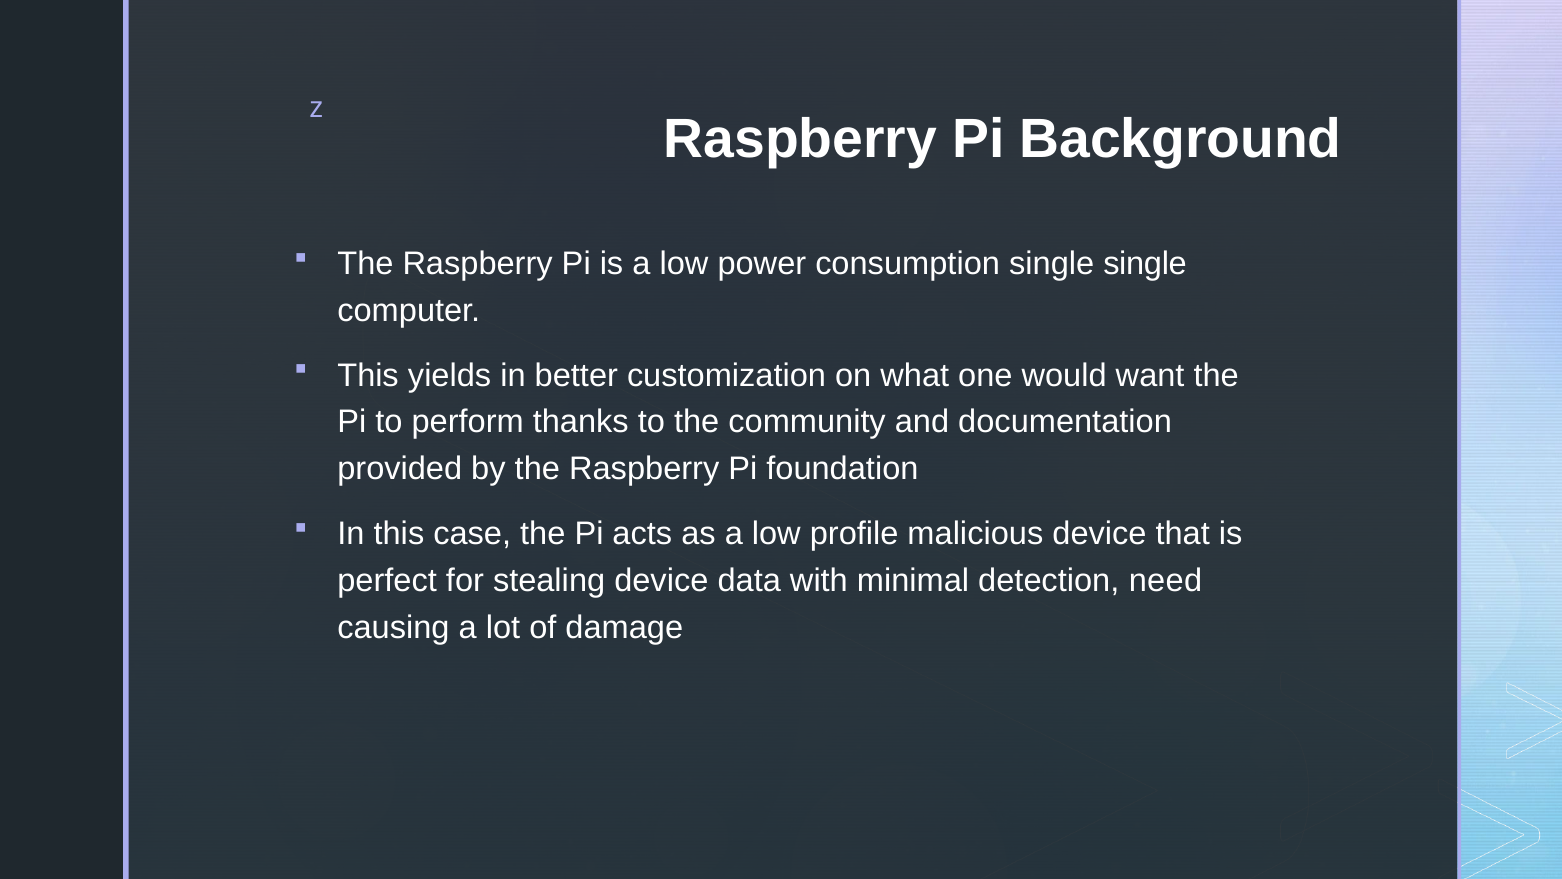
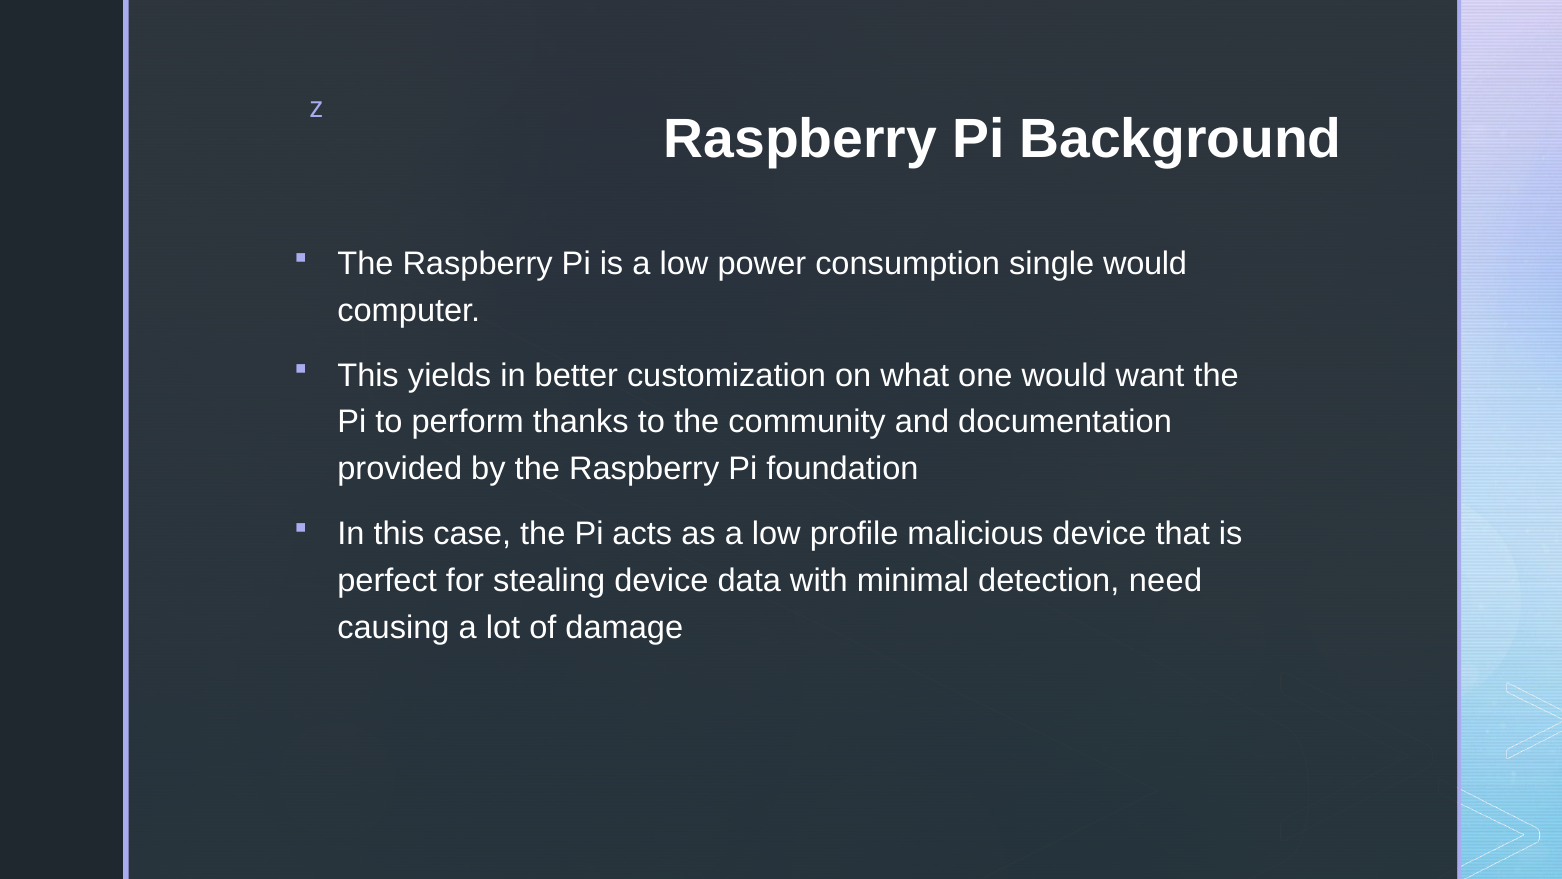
single single: single -> would (1145, 264)
